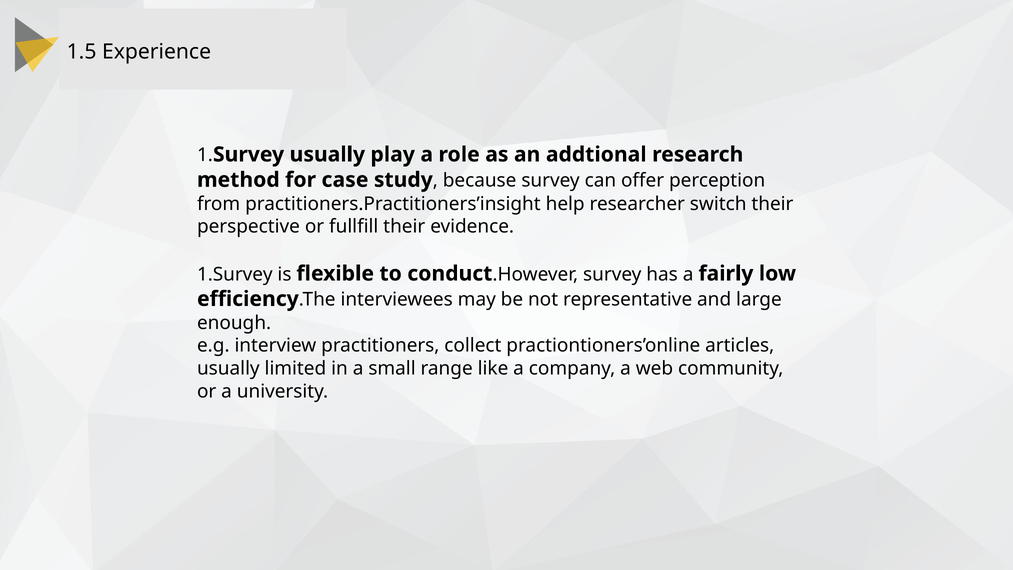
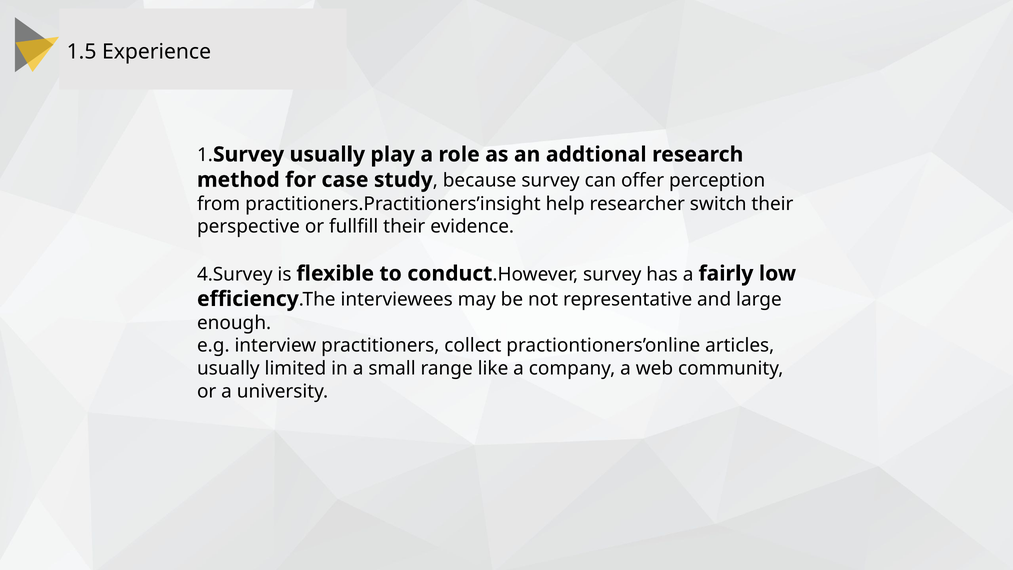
1.Survey: 1.Survey -> 4.Survey (235, 274)
